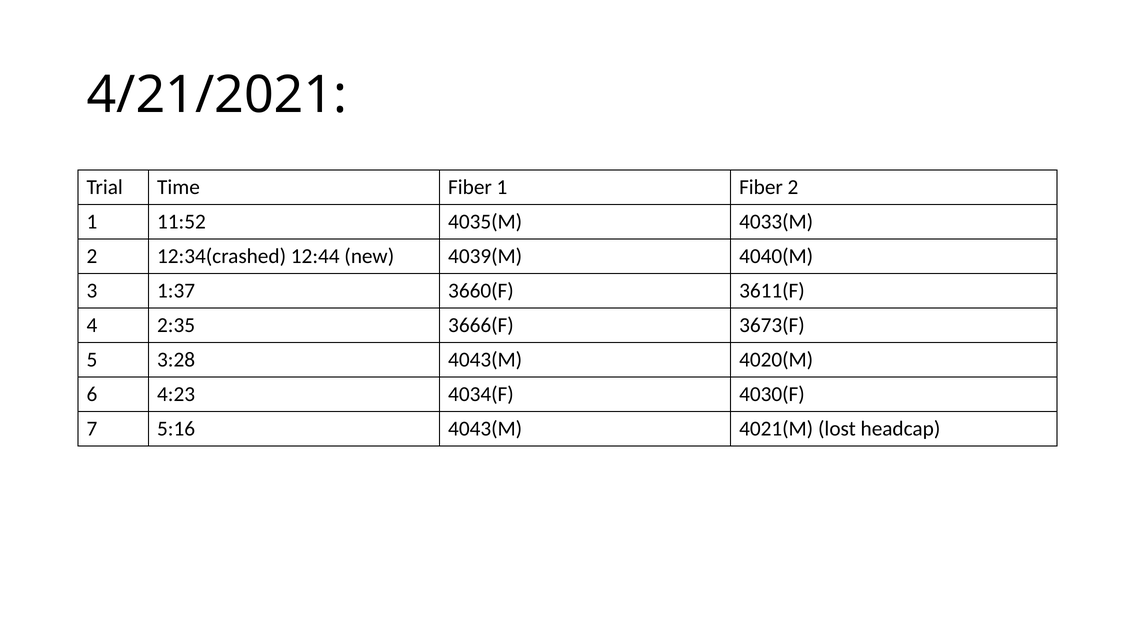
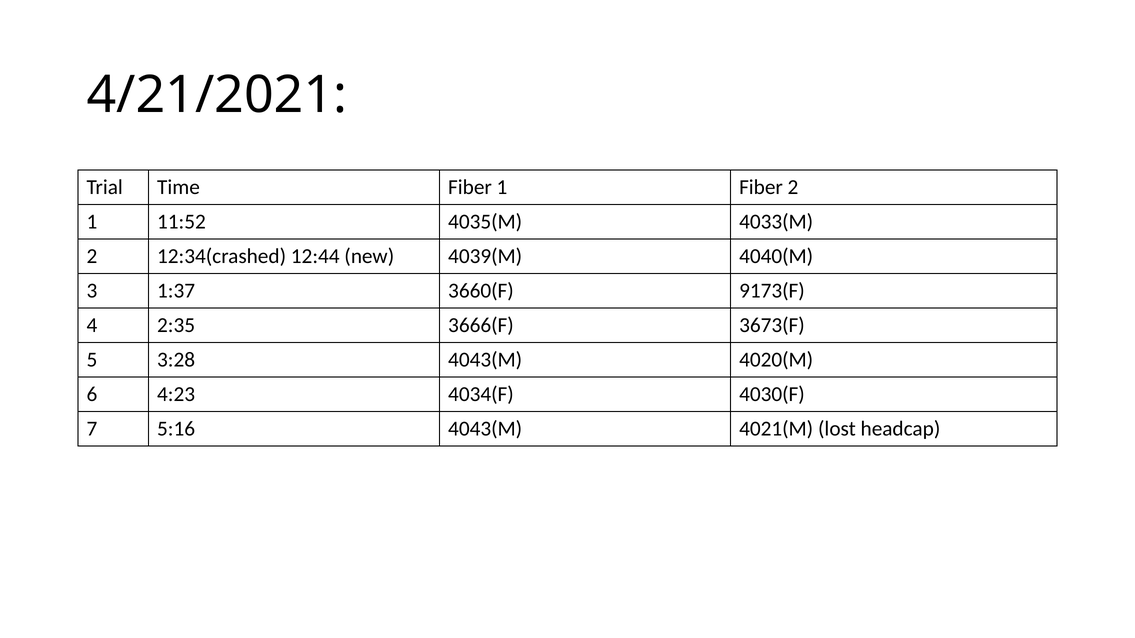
3611(F: 3611(F -> 9173(F (772, 291)
